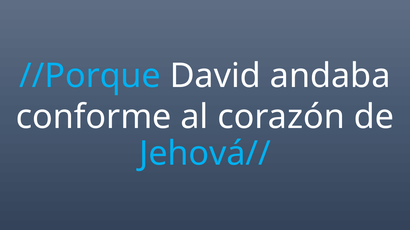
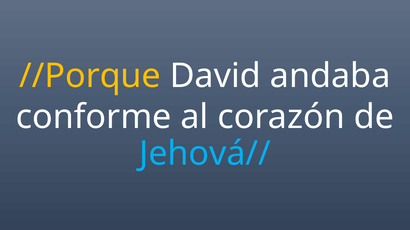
//Porque colour: light blue -> yellow (90, 76)
